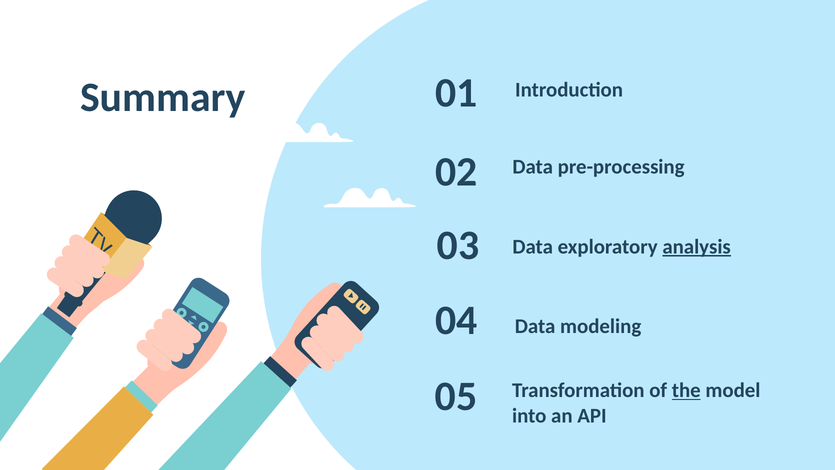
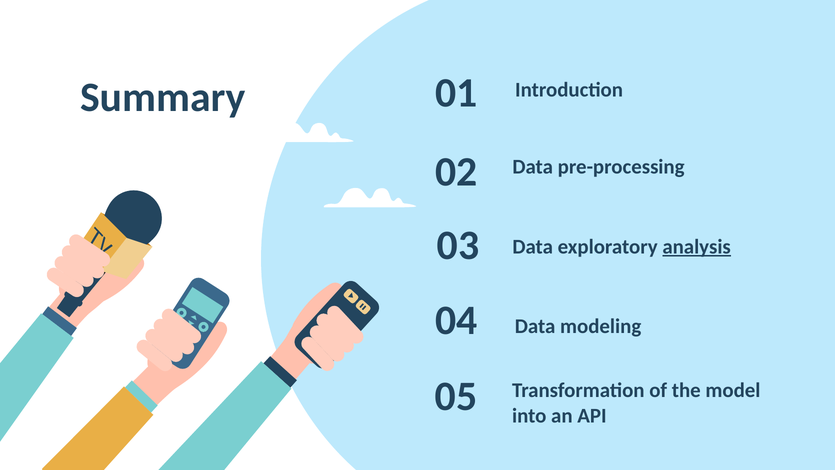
the underline: present -> none (686, 390)
